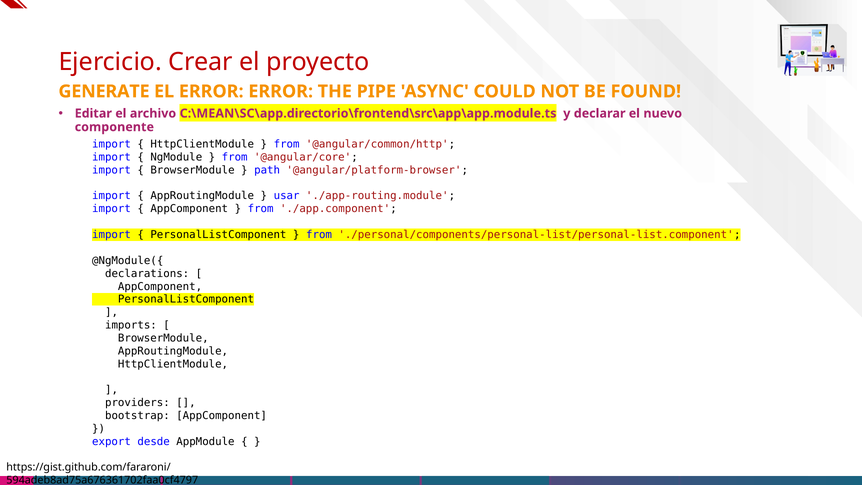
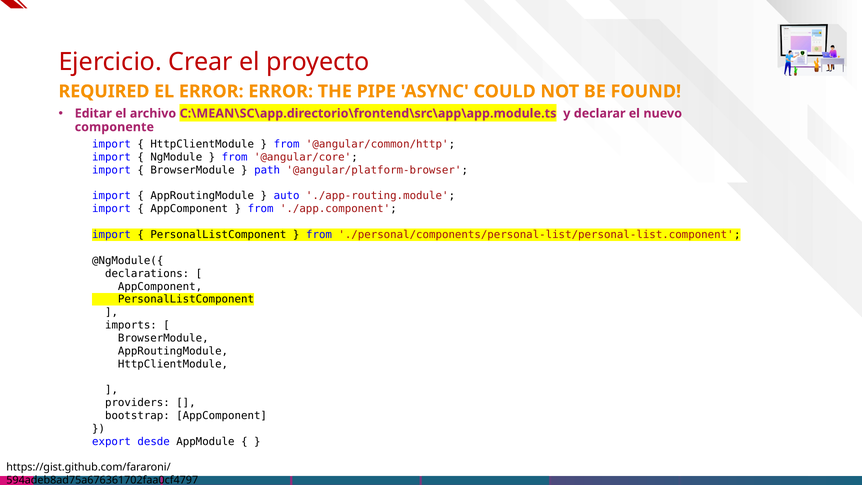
GENERATE: GENERATE -> REQUIRED (104, 91)
usar: usar -> auto (287, 196)
